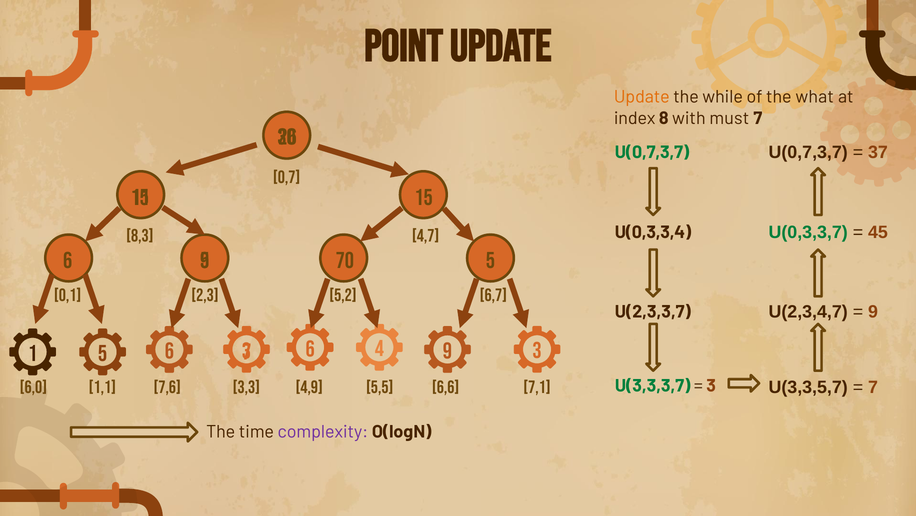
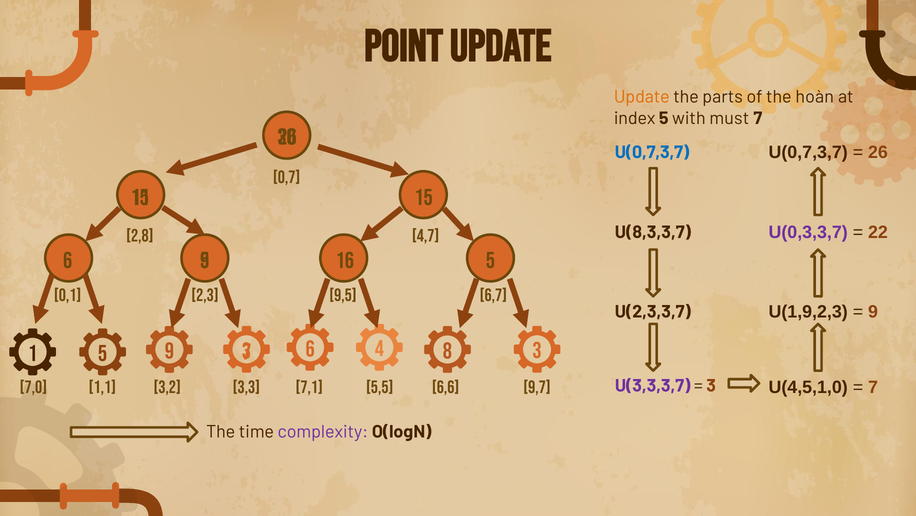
while: while -> parts (723, 97)
what: what -> hoàn (815, 97)
index 8: 8 -> 5 (664, 118)
37: 37 -> 26 (878, 152)
U(0,7,3,7 colour: green -> blue (652, 152)
U(0,3,3,7 colour: green -> purple (808, 232)
45: 45 -> 22 (878, 232)
U(0,3,3,4: U(0,3,3,4 -> U(8,3,3,7 (653, 232)
8,3: 8,3 -> 2,8 (140, 236)
70: 70 -> 16 (345, 260)
5,2: 5,2 -> 9,5 (343, 295)
U(2,3,4,7: U(2,3,4,7 -> U(1,9,2,3 (808, 312)
5 6: 6 -> 9 (169, 351)
4 9: 9 -> 8 (447, 351)
U(3,3,3,7 colour: green -> purple (653, 385)
U(3,3,5,7: U(3,3,5,7 -> U(4,5,1,0 (808, 387)
6,0: 6,0 -> 7,0 (33, 387)
7,6: 7,6 -> 3,2 (167, 387)
4,9: 4,9 -> 7,1 (309, 387)
7,1: 7,1 -> 9,7 (537, 387)
